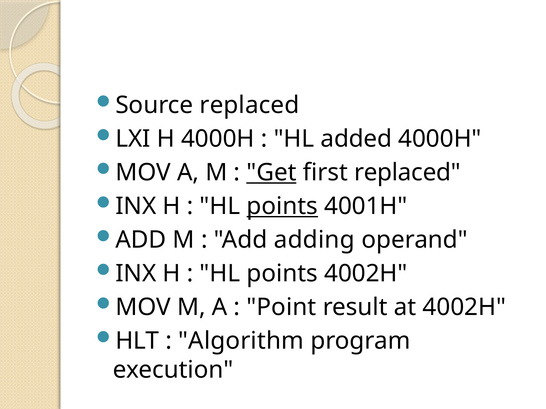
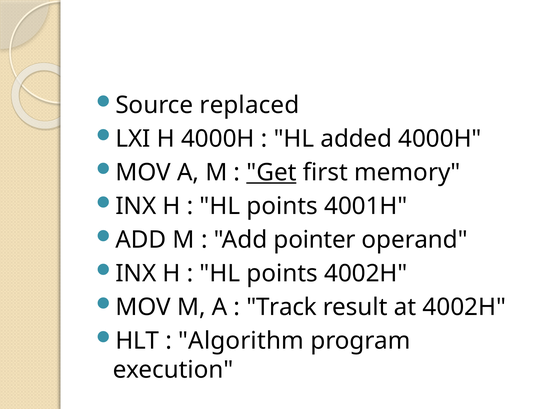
first replaced: replaced -> memory (407, 173)
points underline: present -> none (282, 206)
adding: adding -> pointer (315, 240)
Point: Point -> Track (282, 308)
